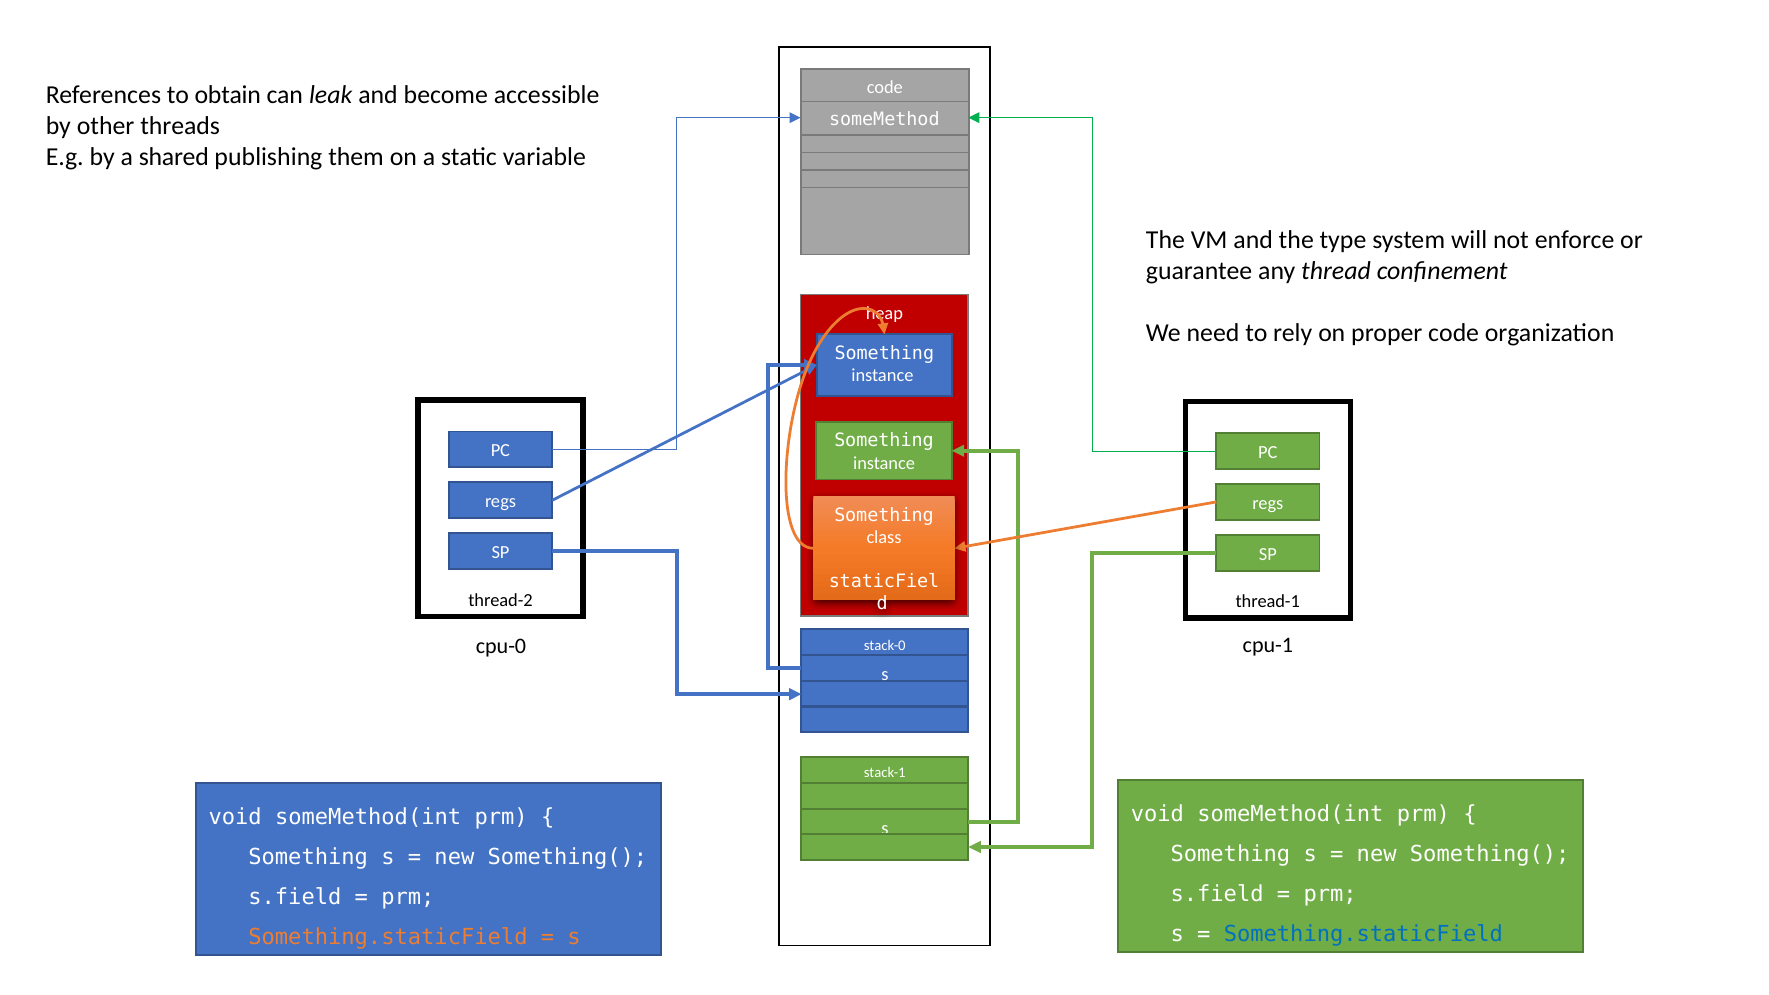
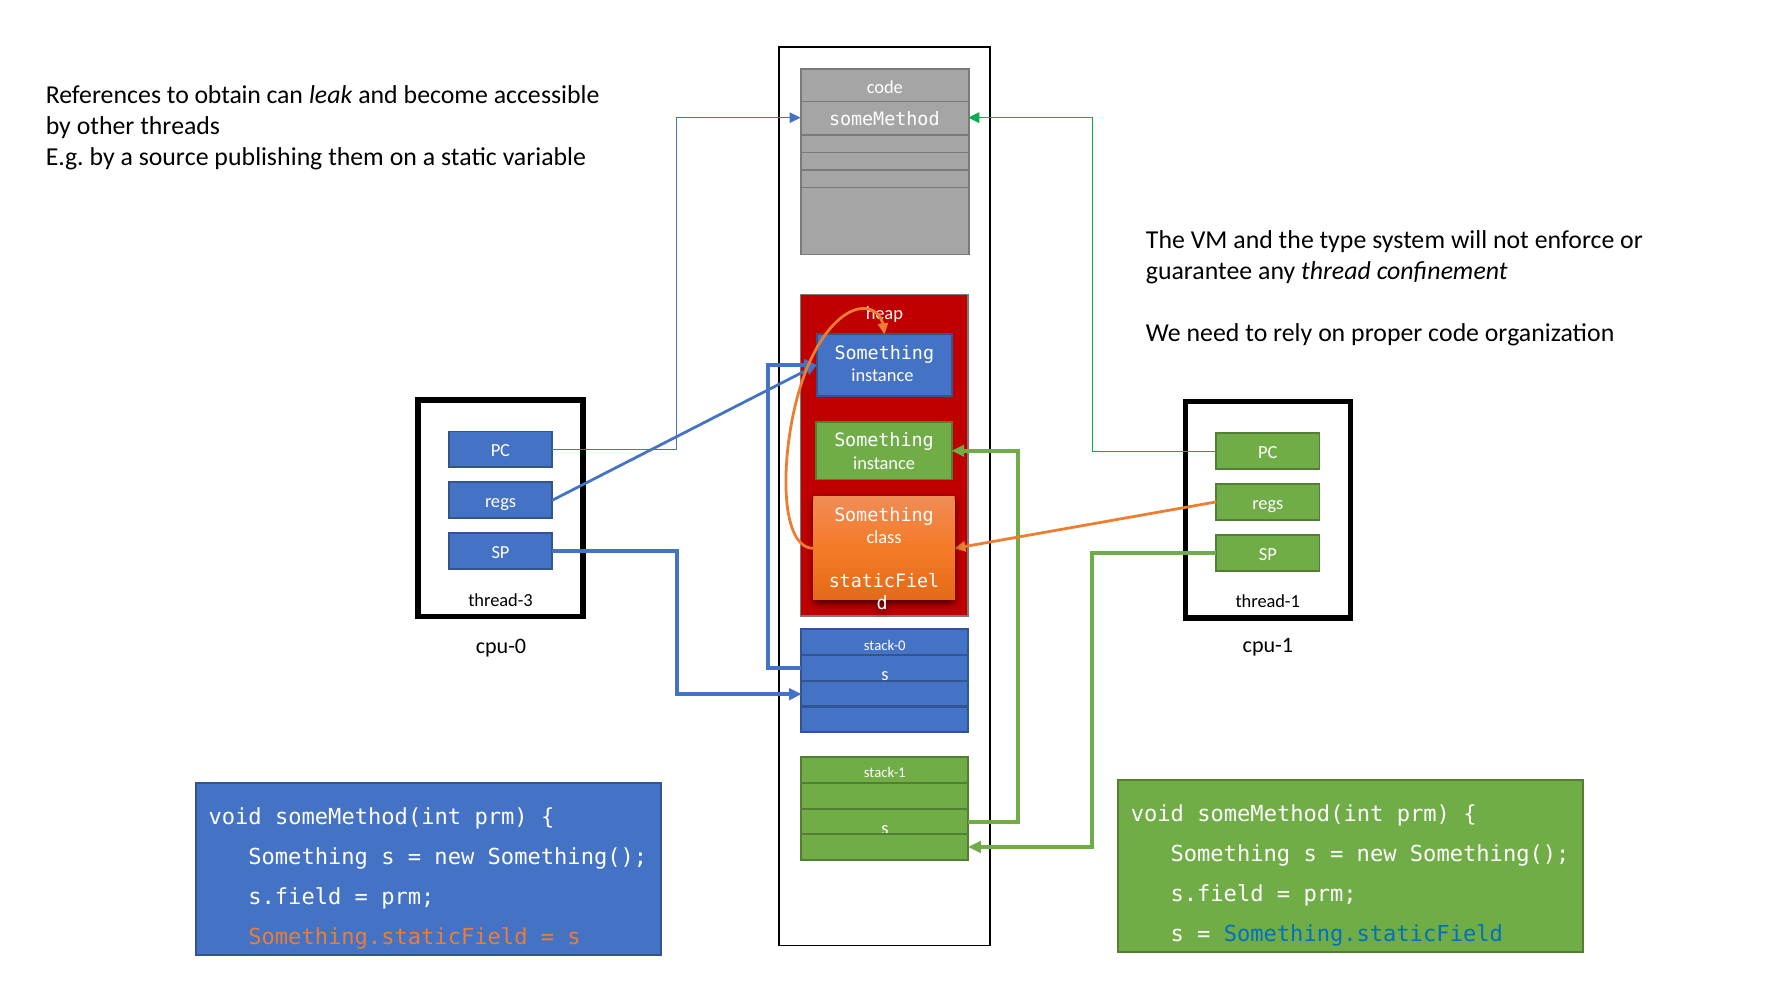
shared: shared -> source (174, 157)
thread-2: thread-2 -> thread-3 (501, 600)
